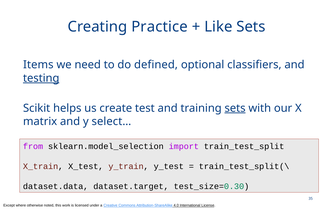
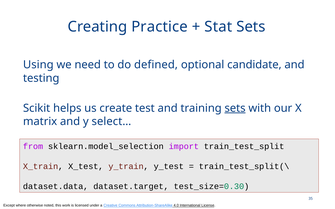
Like: Like -> Stat (218, 27)
Items: Items -> Using (38, 65)
classifiers: classifiers -> candidate (254, 65)
testing underline: present -> none (41, 78)
